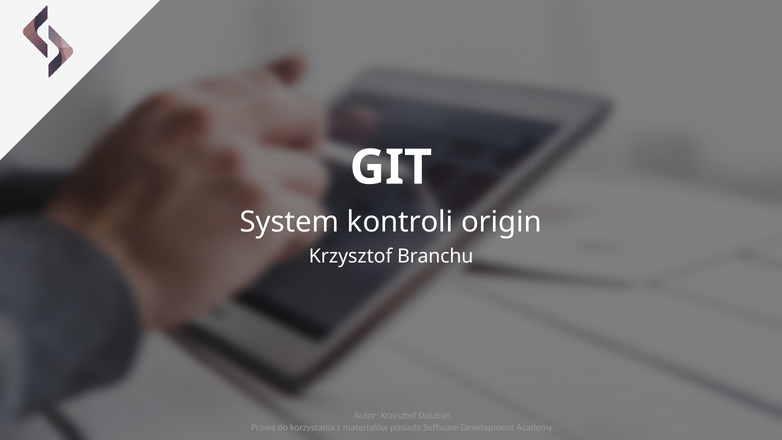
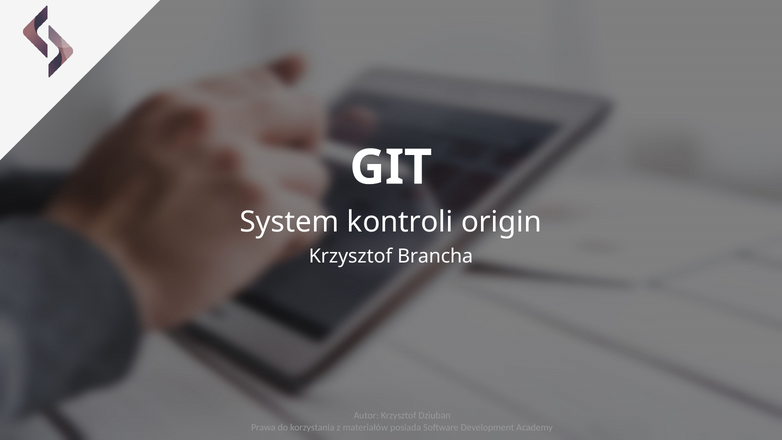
Branchu: Branchu -> Brancha (435, 256)
